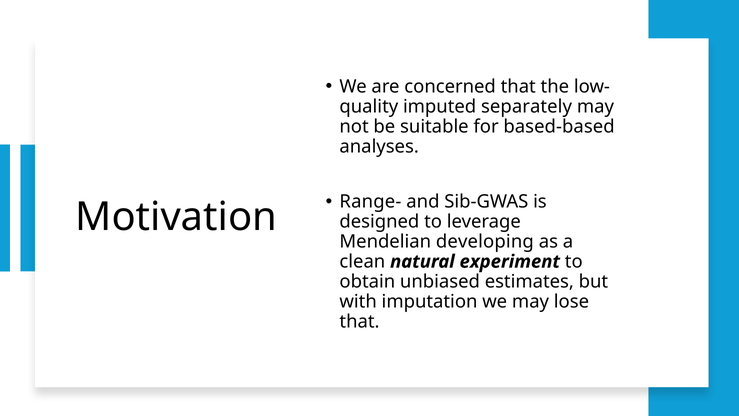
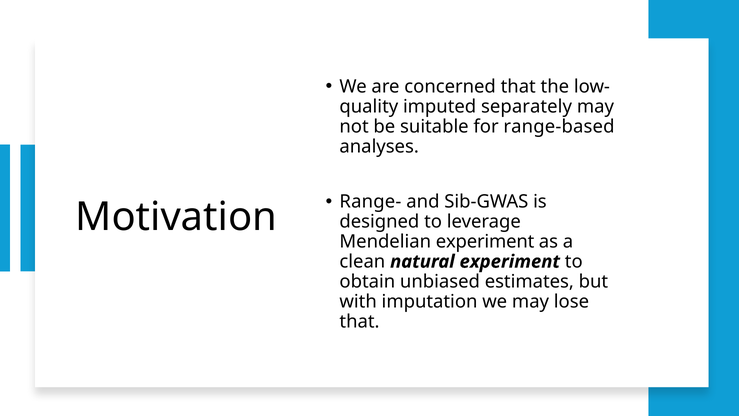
based-based: based-based -> range-based (559, 126)
Mendelian developing: developing -> experiment (485, 241)
